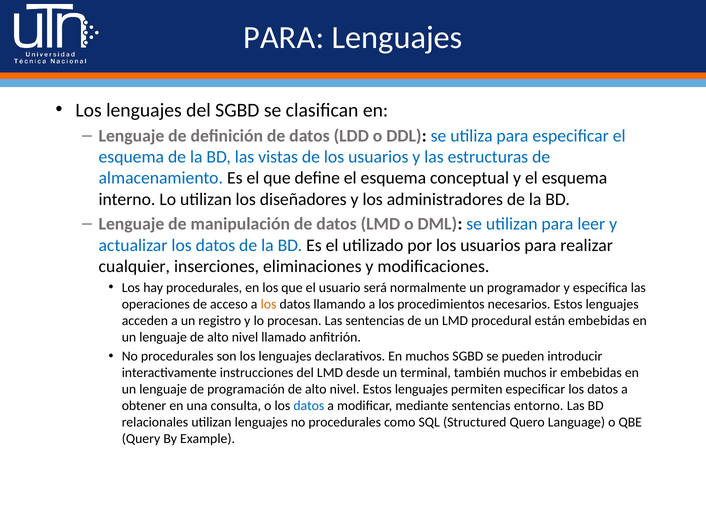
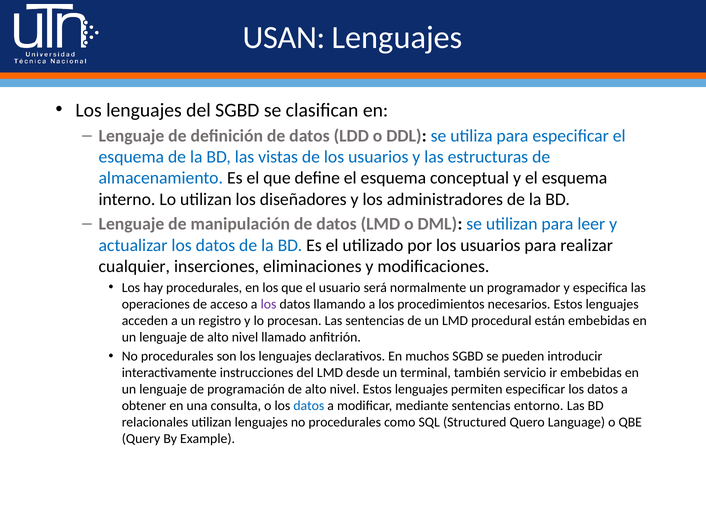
PARA: PARA -> USAN (284, 37)
los colour: orange -> purple (269, 304)
también muchos: muchos -> servicio (525, 373)
